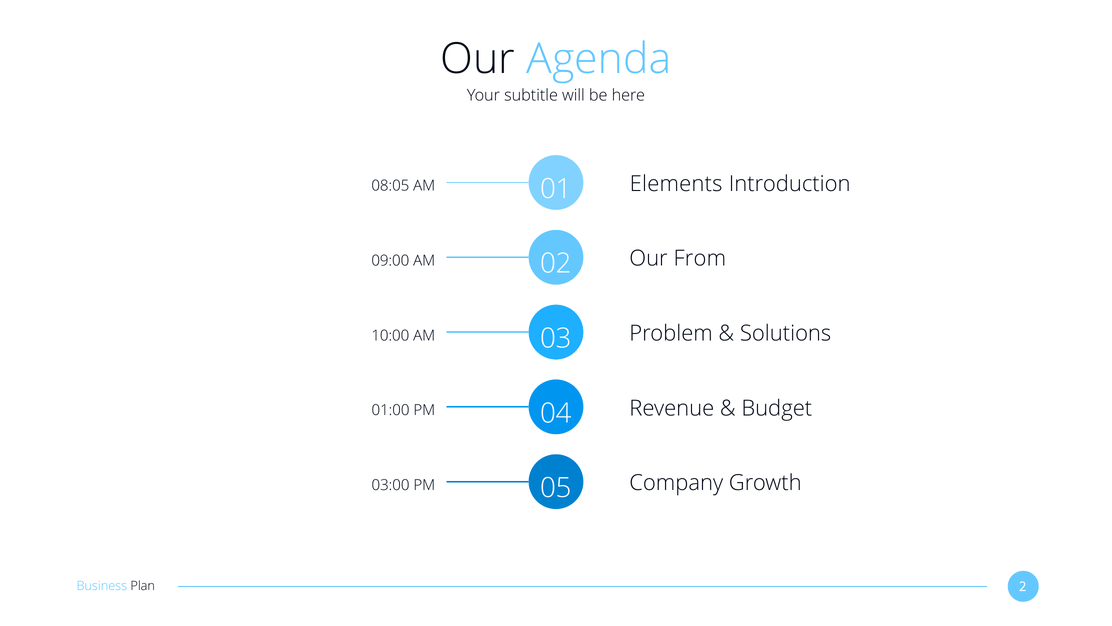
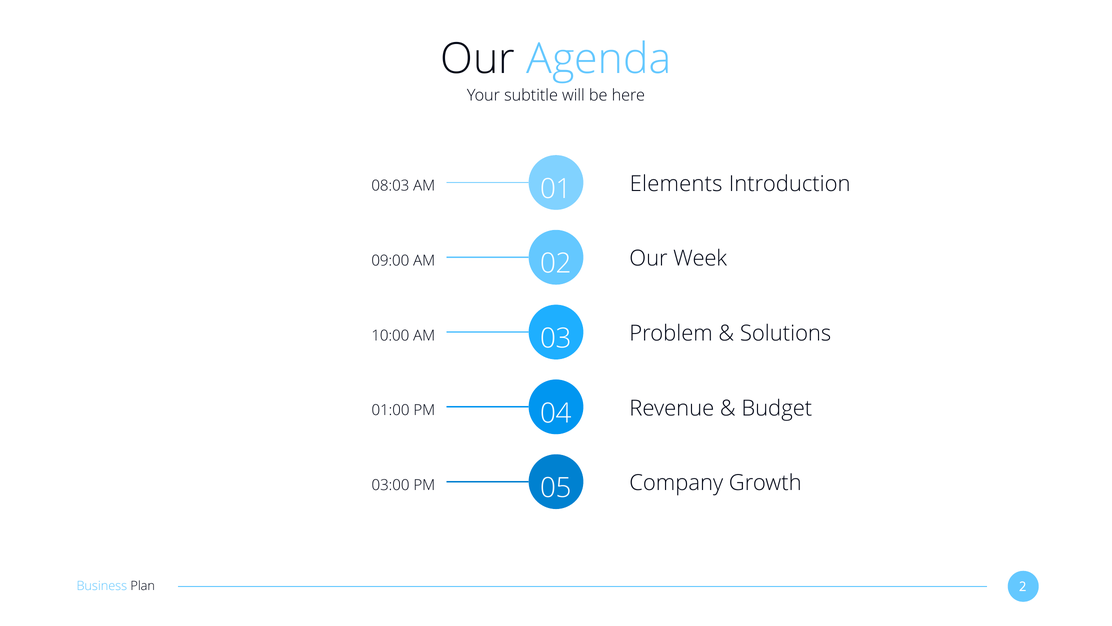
08:05: 08:05 -> 08:03 (390, 186)
From: From -> Week (700, 258)
